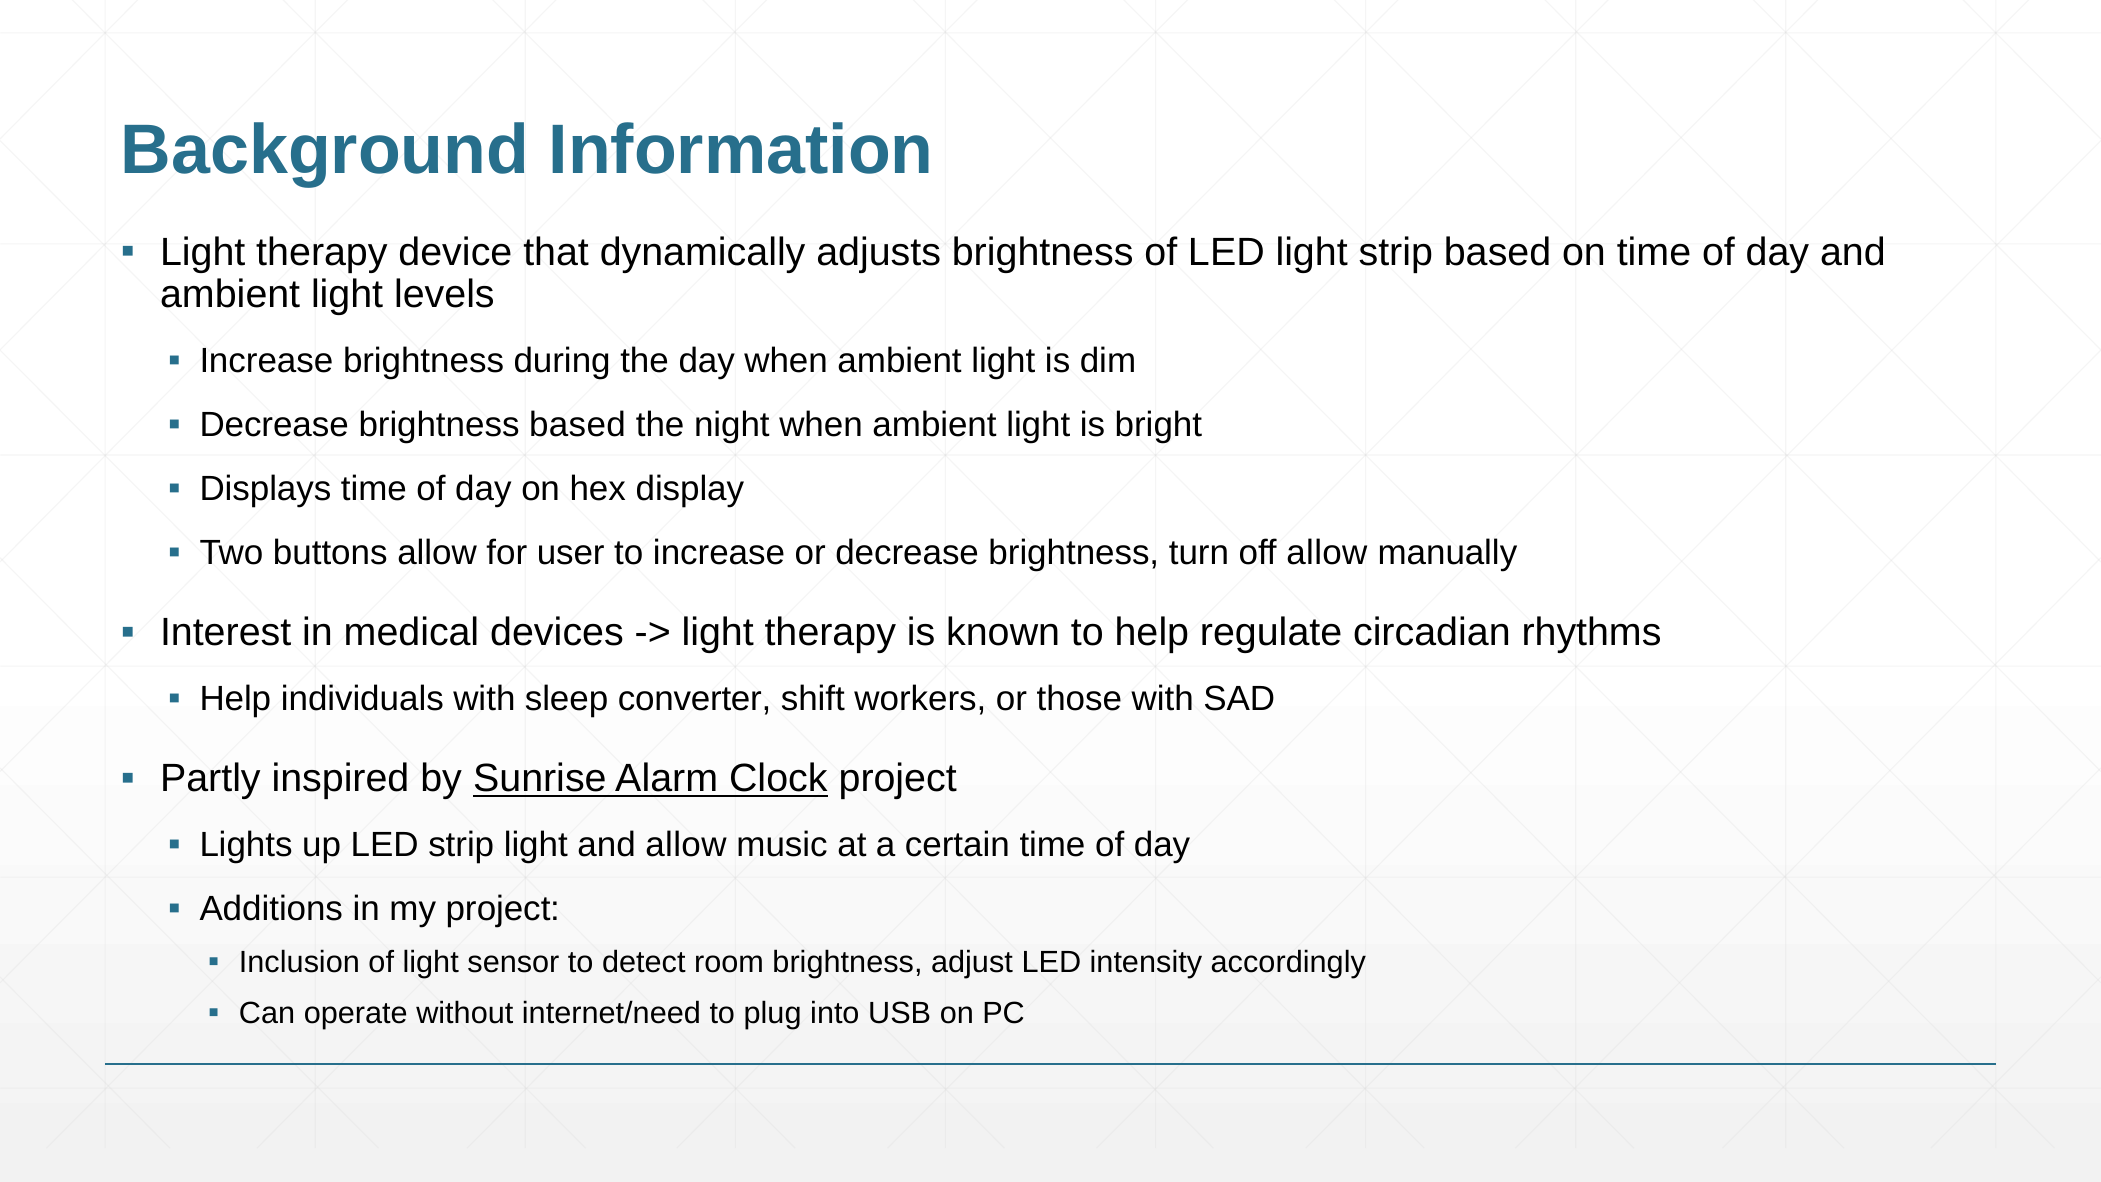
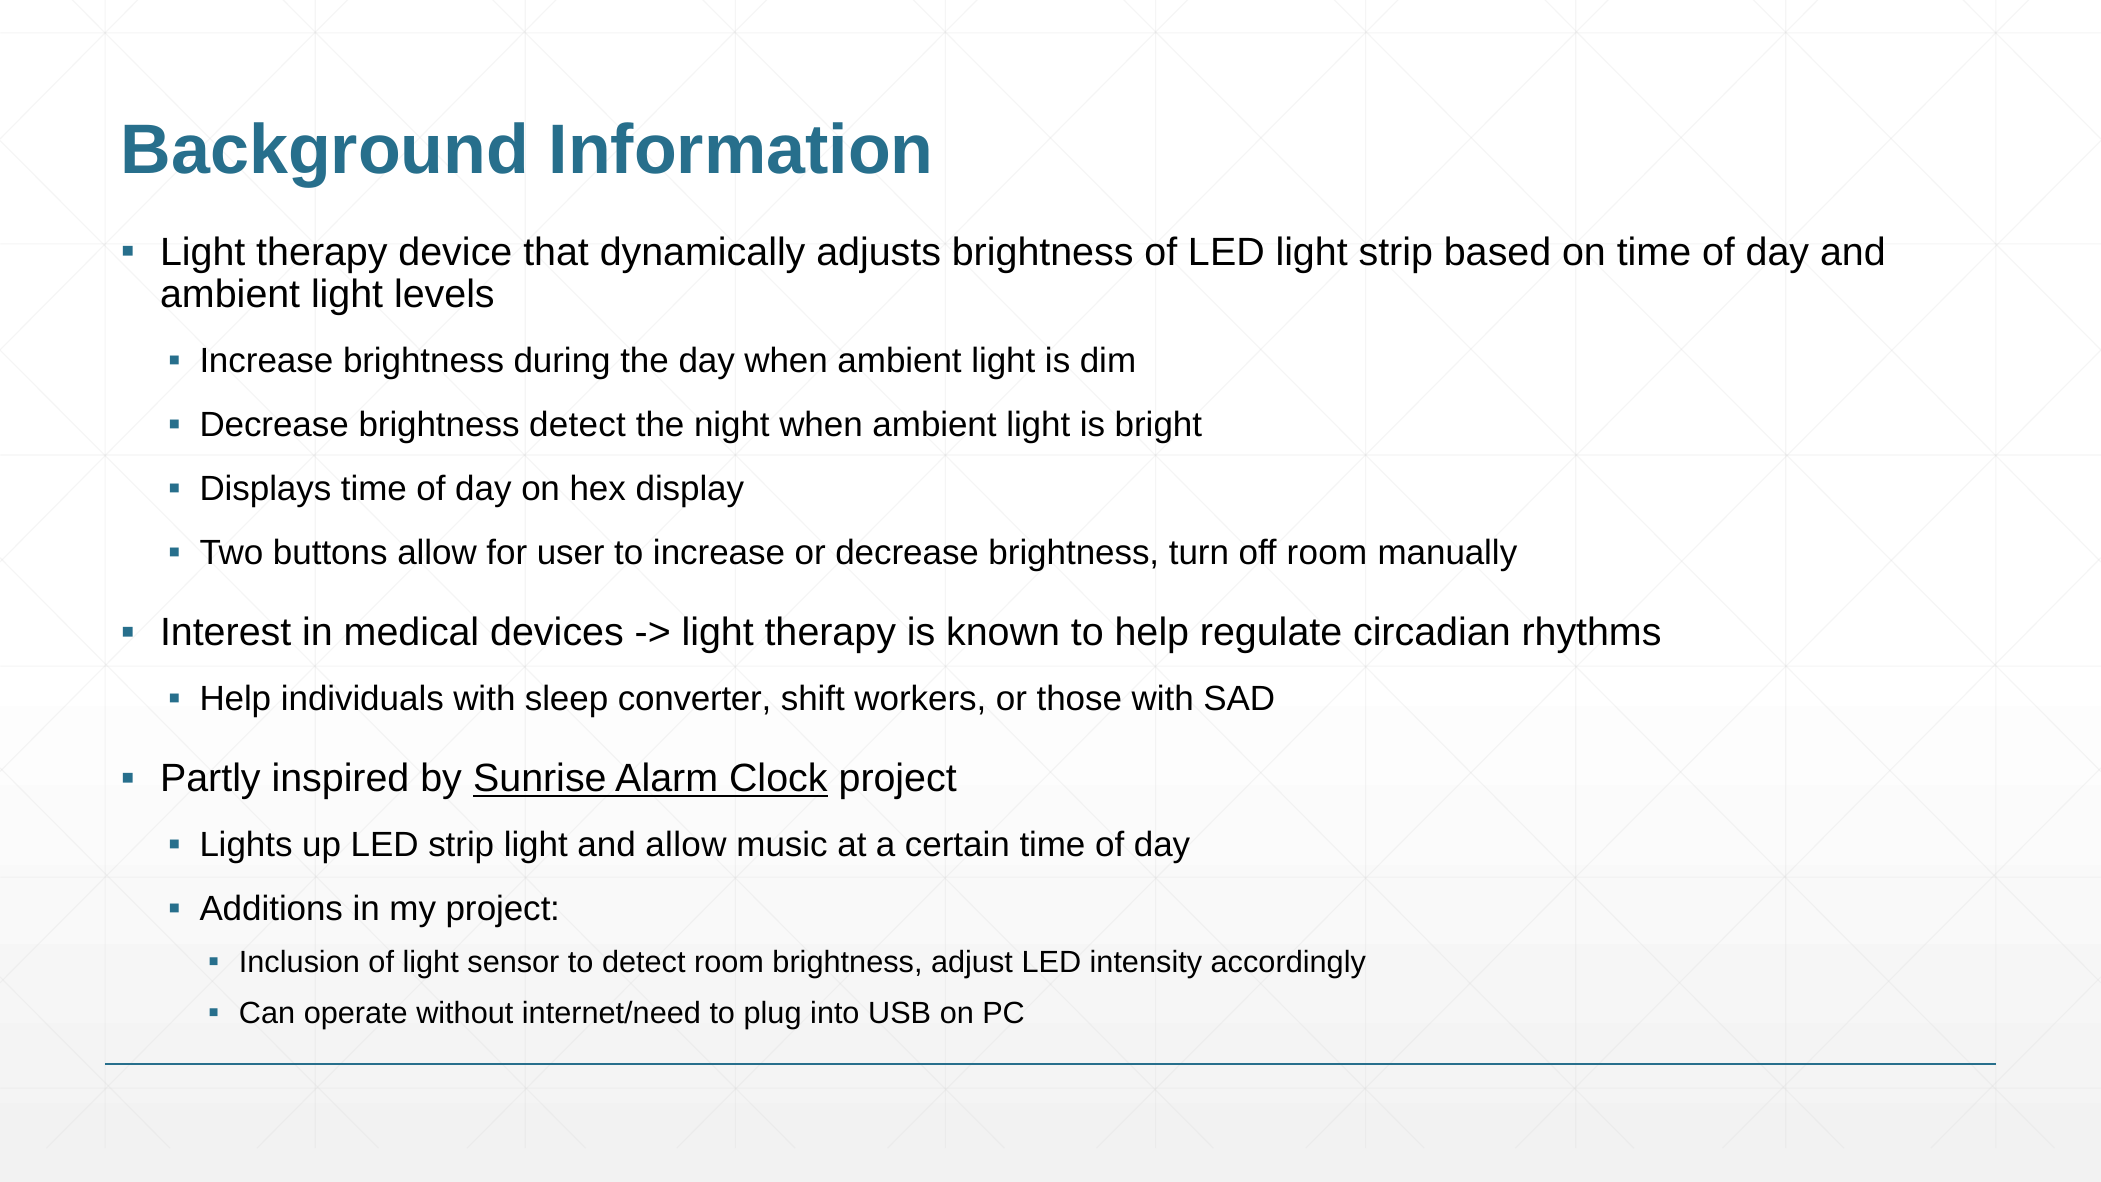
brightness based: based -> detect (577, 425)
off allow: allow -> room (1327, 553)
